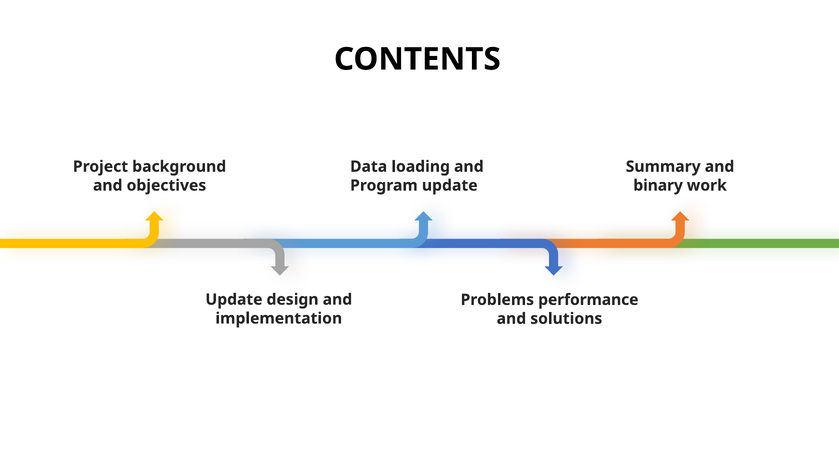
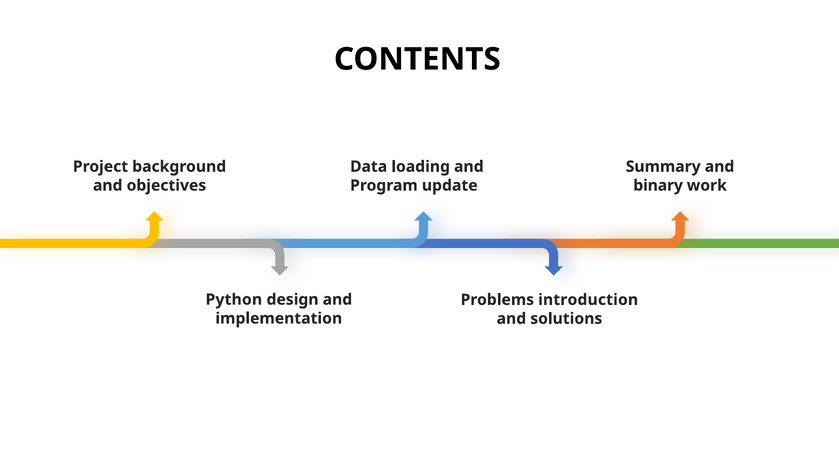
Update: Update -> Python (234, 299)
performance: performance -> introduction (588, 300)
